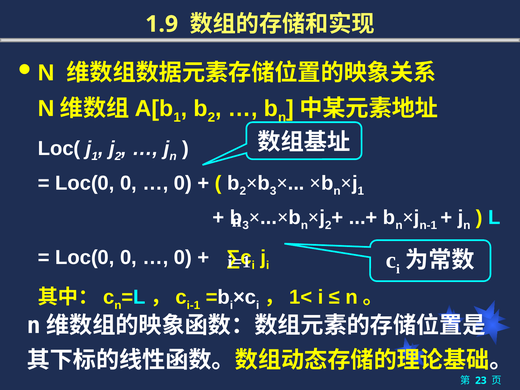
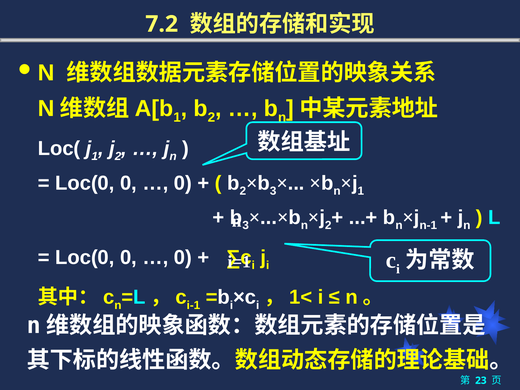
1.9: 1.9 -> 7.2 (162, 24)
